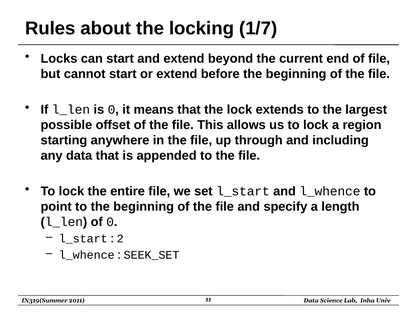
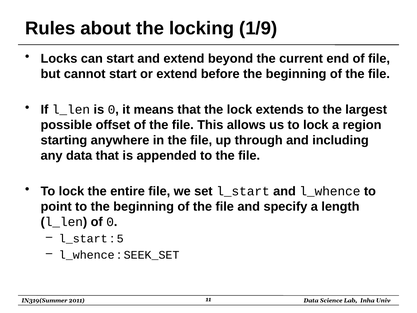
1/7: 1/7 -> 1/9 (258, 28)
2: 2 -> 5 (120, 238)
